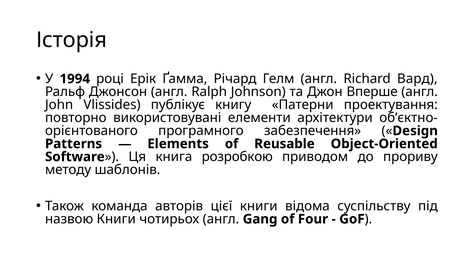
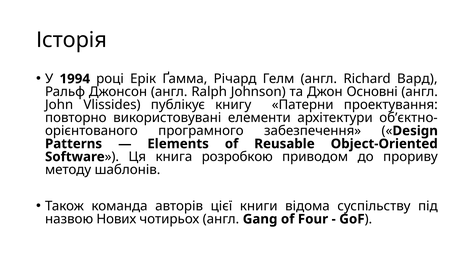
Вперше: Вперше -> Основні (372, 92)
назвою Книги: Книги -> Нових (116, 219)
